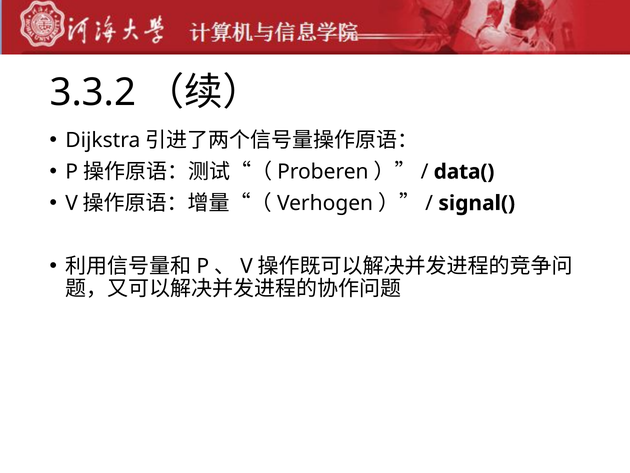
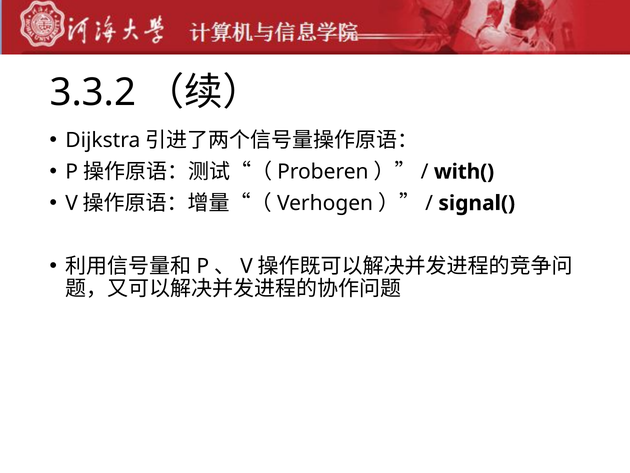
data(: data( -> with( (464, 172)
